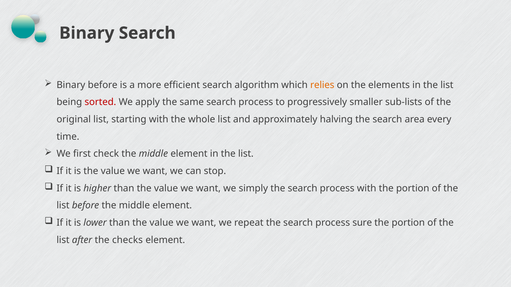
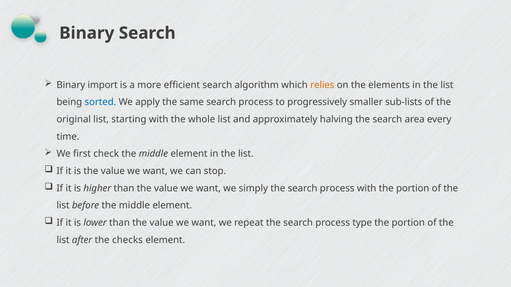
Binary before: before -> import (103, 85)
sorted colour: red -> blue (100, 102)
sure: sure -> type (362, 223)
